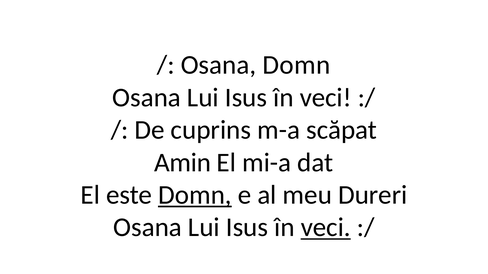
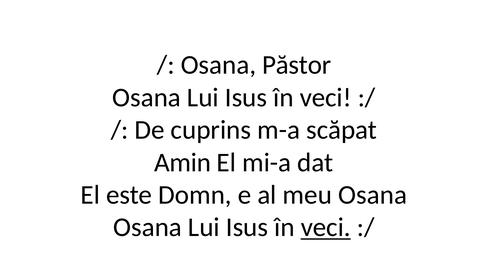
Osana Domn: Domn -> Păstor (297, 65)
Domn underline: present -> none (195, 195)
meu Dureri: Dureri -> Osana (373, 195)
